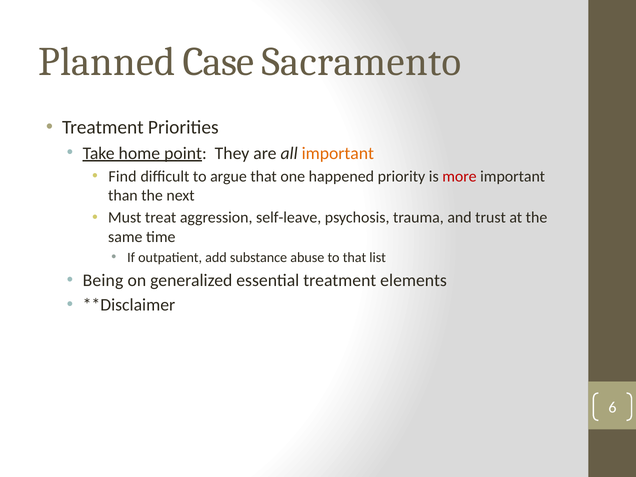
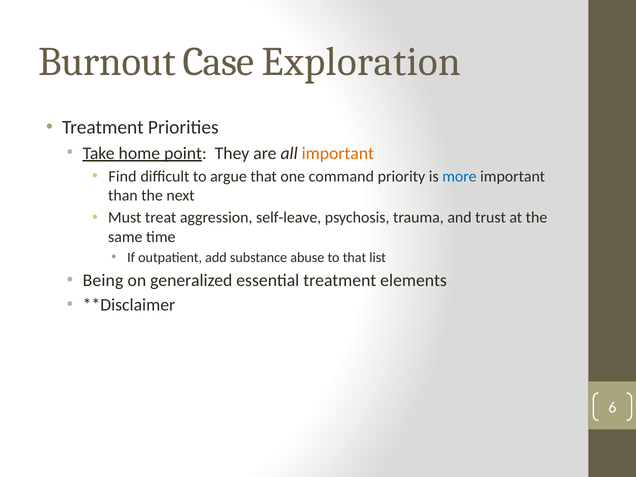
Planned: Planned -> Burnout (107, 62)
Sacramento: Sacramento -> Exploration (361, 62)
happened: happened -> command (341, 176)
more colour: red -> blue (459, 176)
